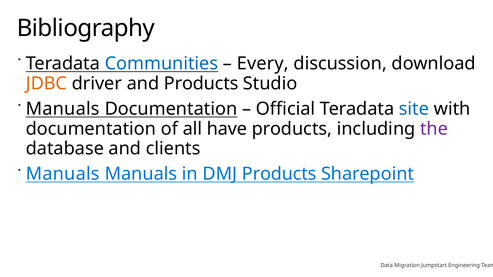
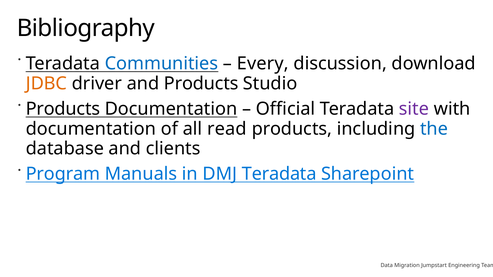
Manuals: Manuals -> Products (63, 109)
site colour: blue -> purple (414, 109)
have: have -> read (227, 129)
the colour: purple -> blue (434, 129)
Manuals: Manuals -> Program (63, 174)
DMJ Products: Products -> Teradata (279, 174)
